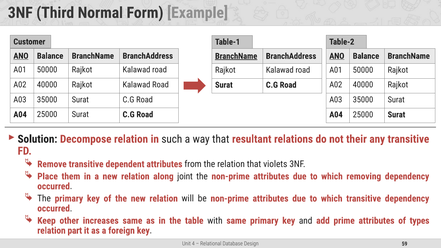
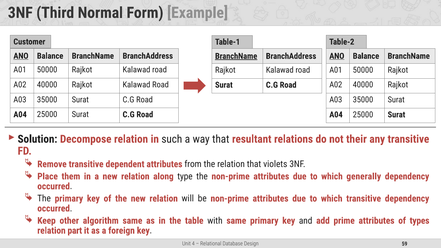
joint: joint -> type (185, 176)
removing: removing -> generally (364, 176)
increases: increases -> algorithm (101, 221)
